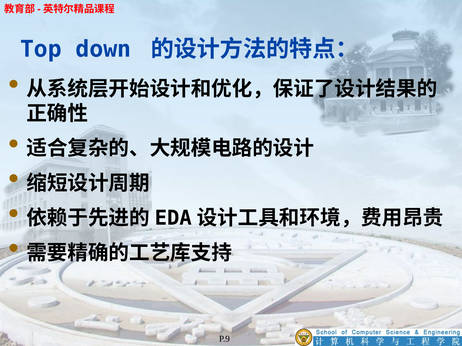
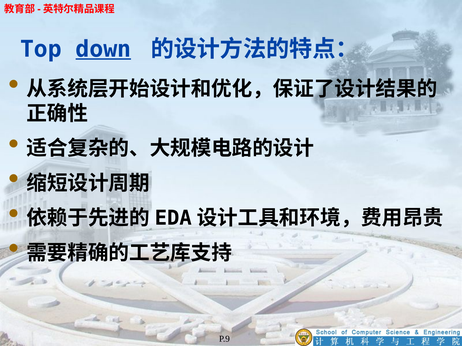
down underline: none -> present (103, 49)
